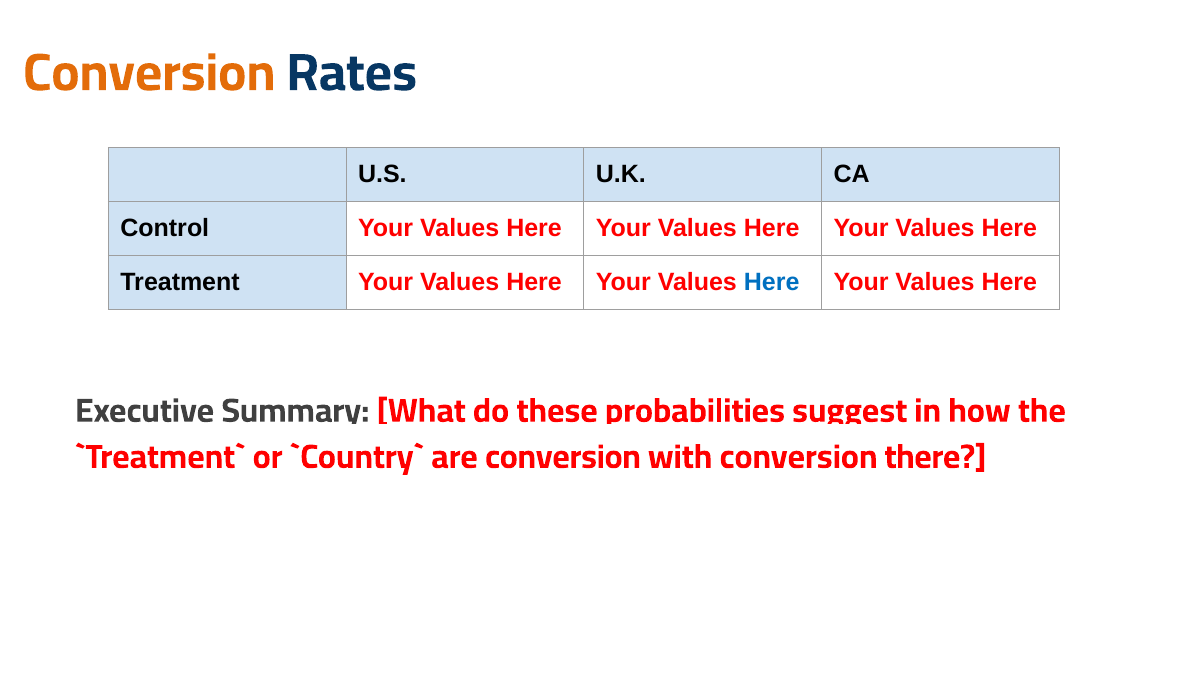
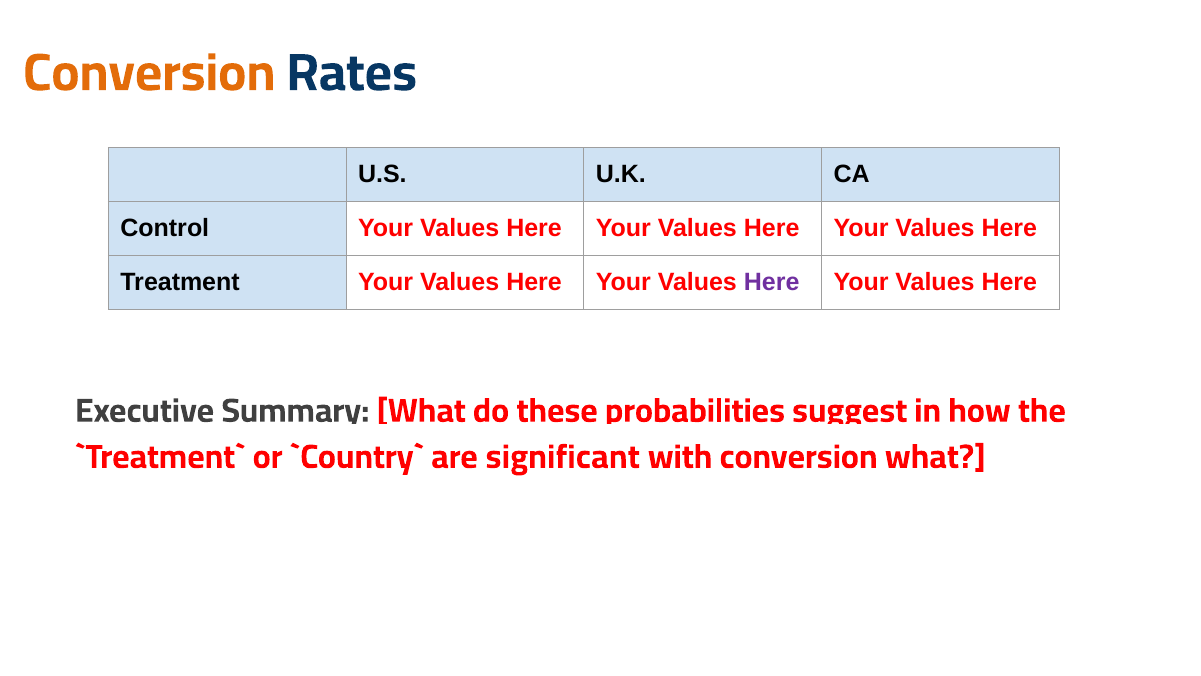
Here colour: blue -> purple (772, 282)
are conversion: conversion -> significant (563, 457)
conversion there: there -> what (935, 457)
